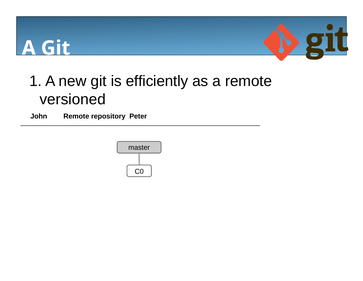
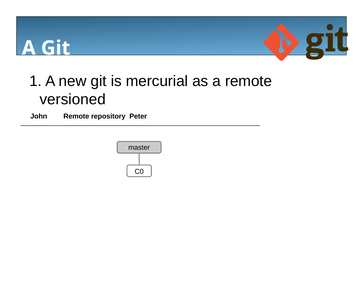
efficiently: efficiently -> mercurial (157, 81)
